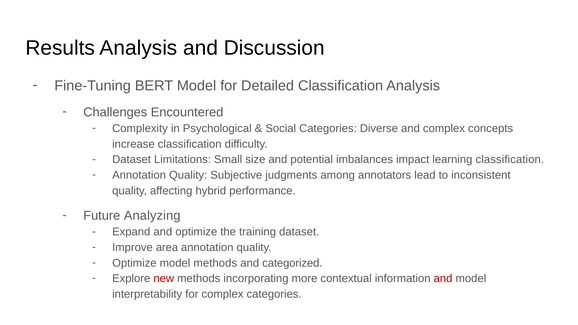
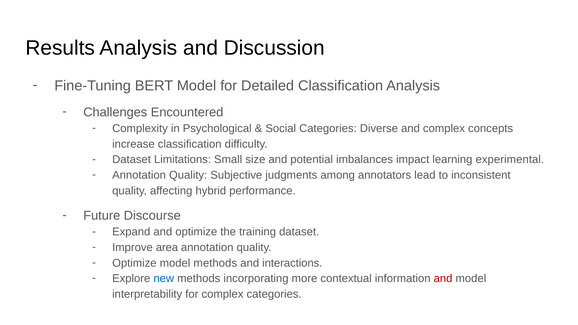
learning classification: classification -> experimental (510, 160)
Analyzing: Analyzing -> Discourse (152, 216)
categorized: categorized -> interactions (292, 263)
new colour: red -> blue (164, 279)
